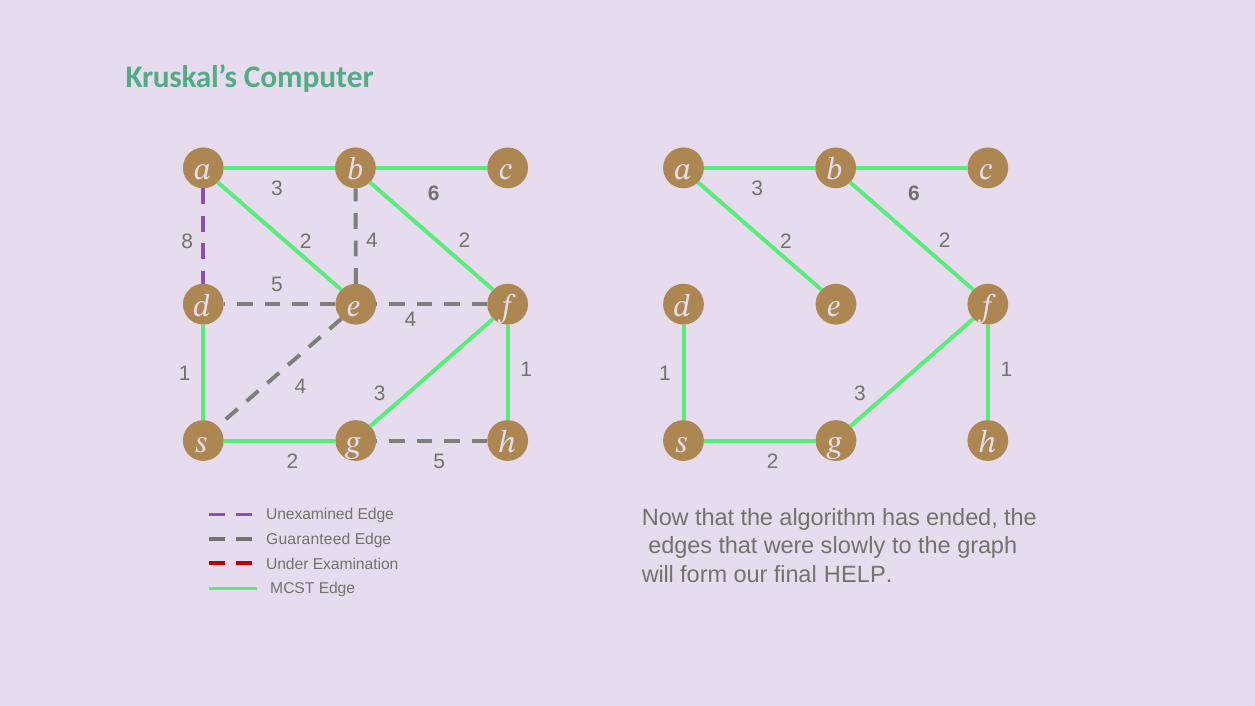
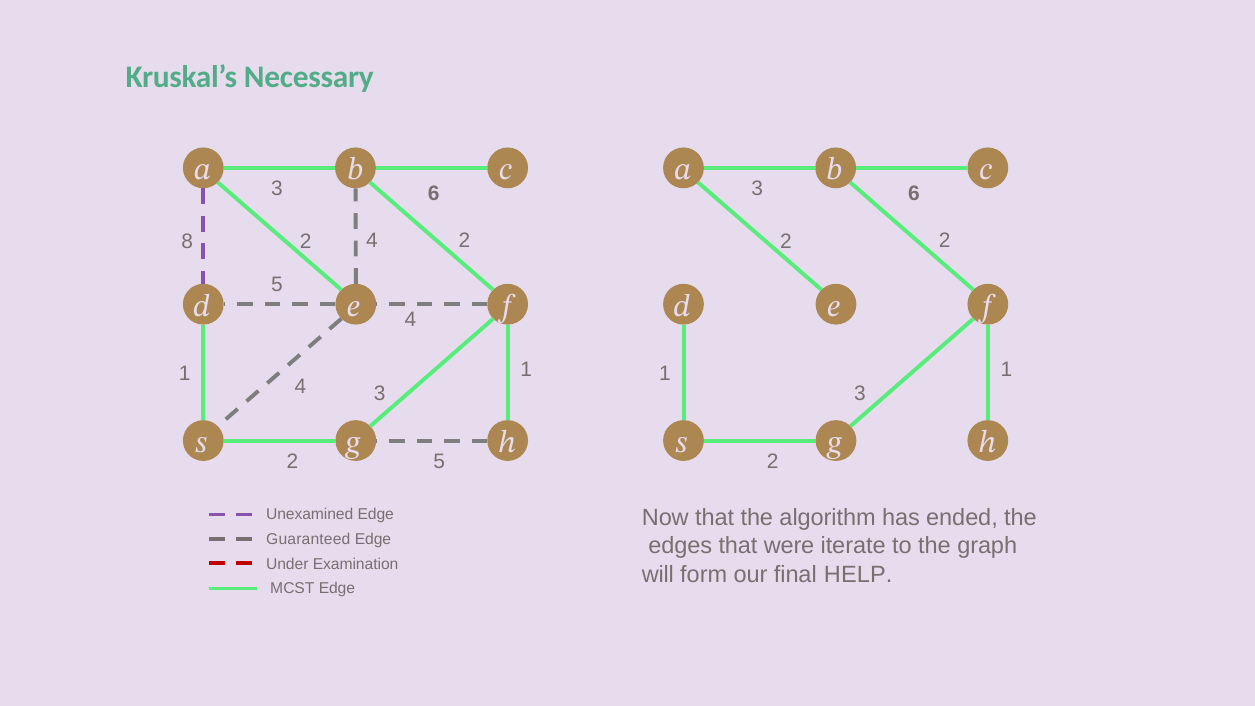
Computer: Computer -> Necessary (309, 77)
slowly: slowly -> iterate (853, 546)
